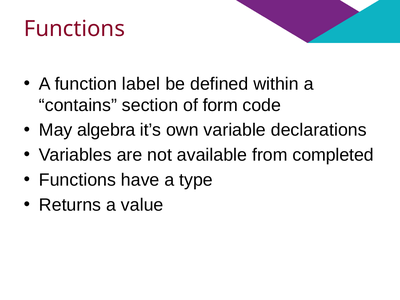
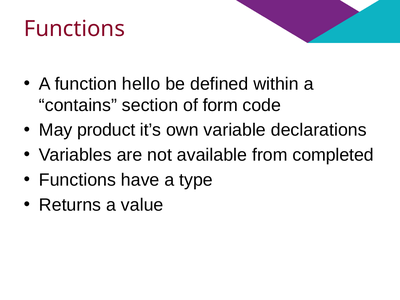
label: label -> hello (141, 84)
algebra: algebra -> product (106, 130)
